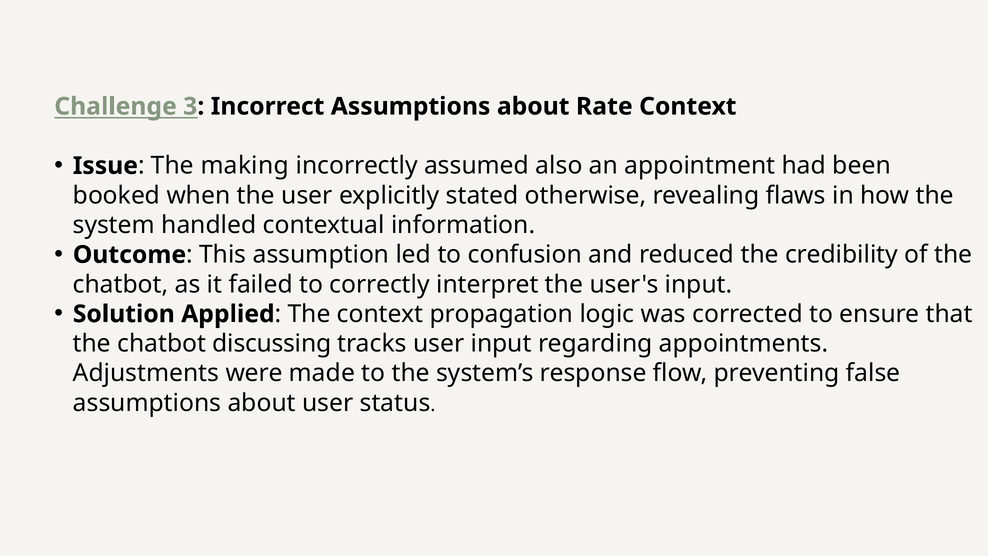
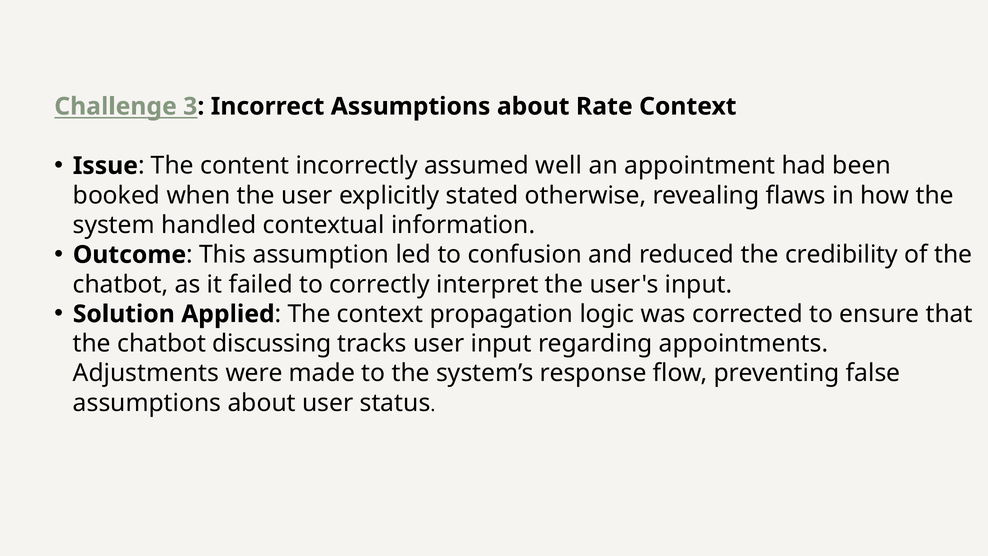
making: making -> content (245, 166)
also: also -> well (559, 166)
